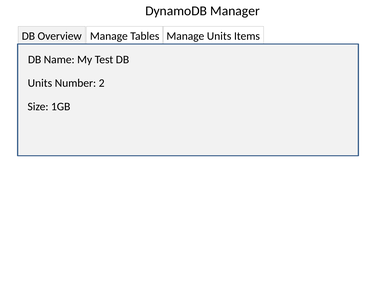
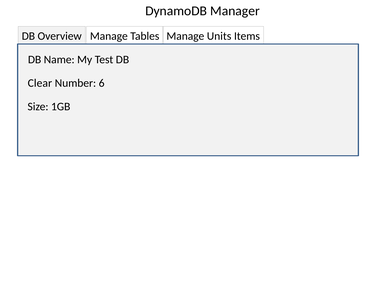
Units: Units -> Clear (40, 83)
2: 2 -> 6 (102, 83)
